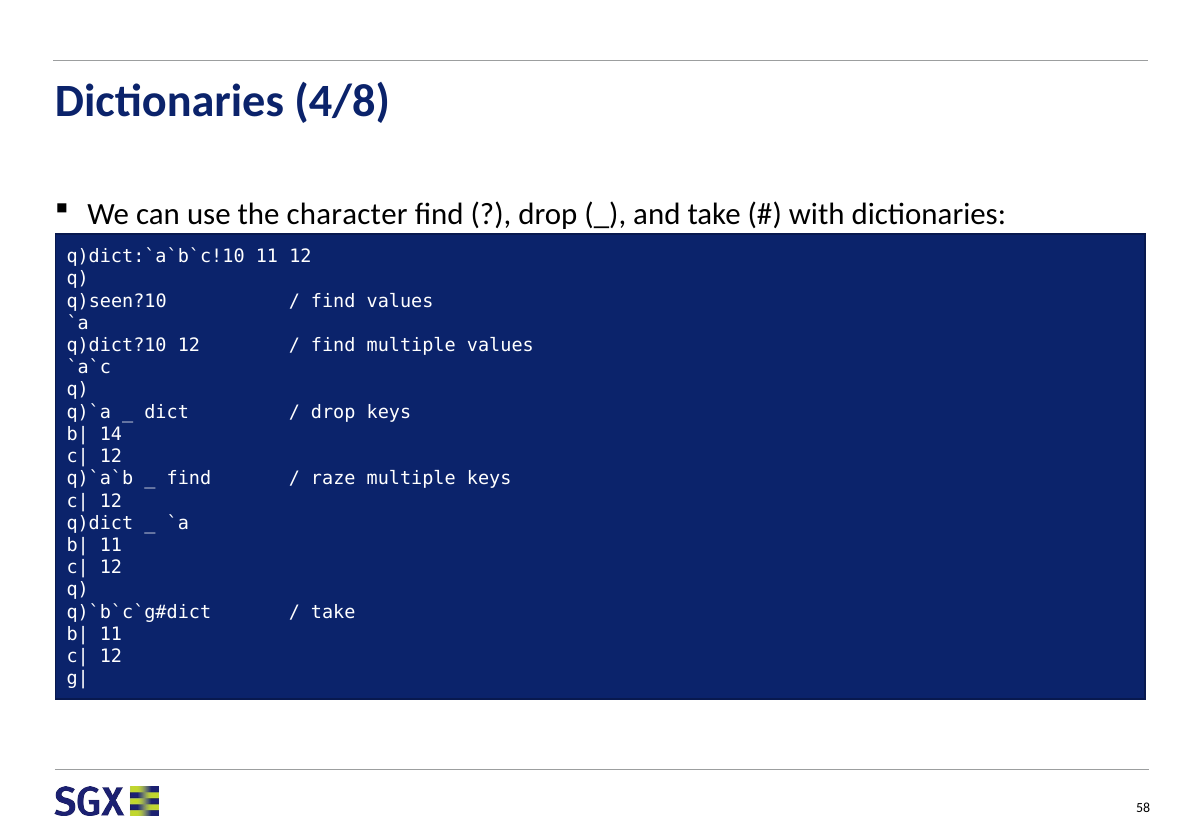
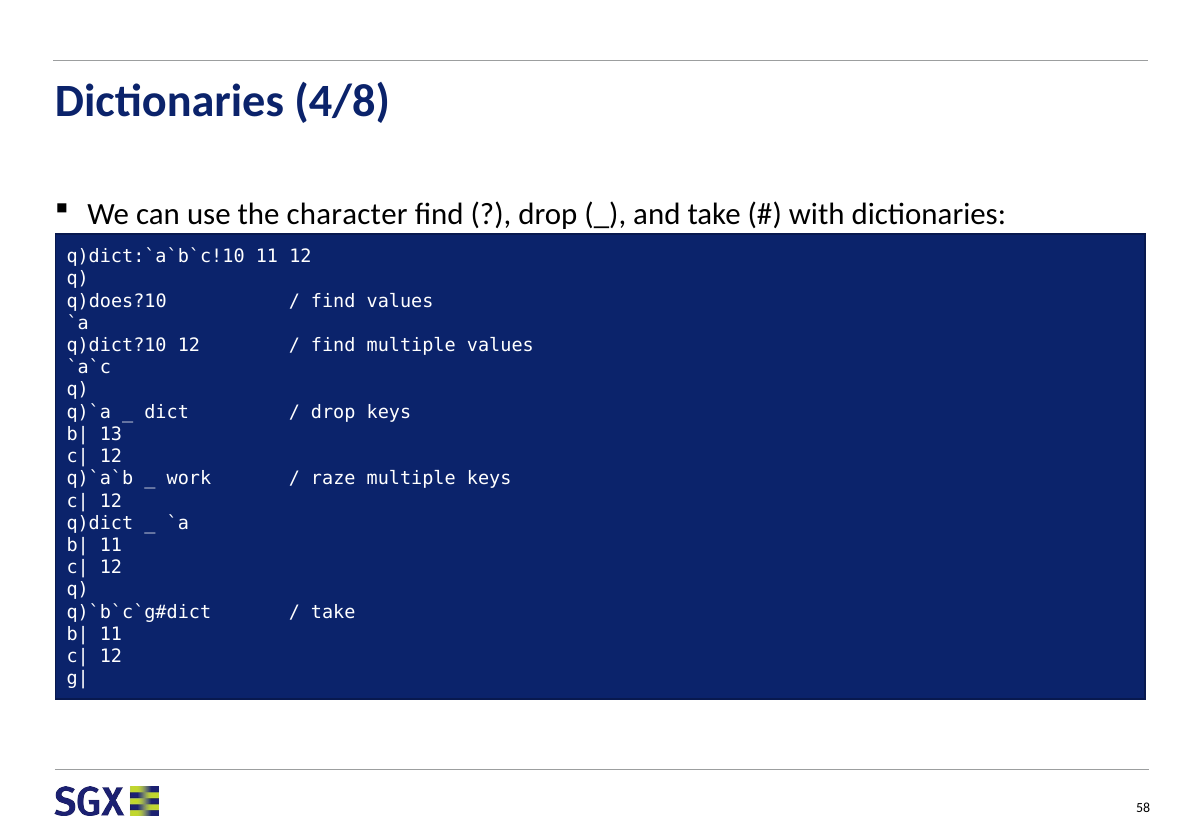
q)seen?10: q)seen?10 -> q)does?10 (117, 301)
14: 14 -> 13 (111, 435)
find: find -> work (189, 479)
